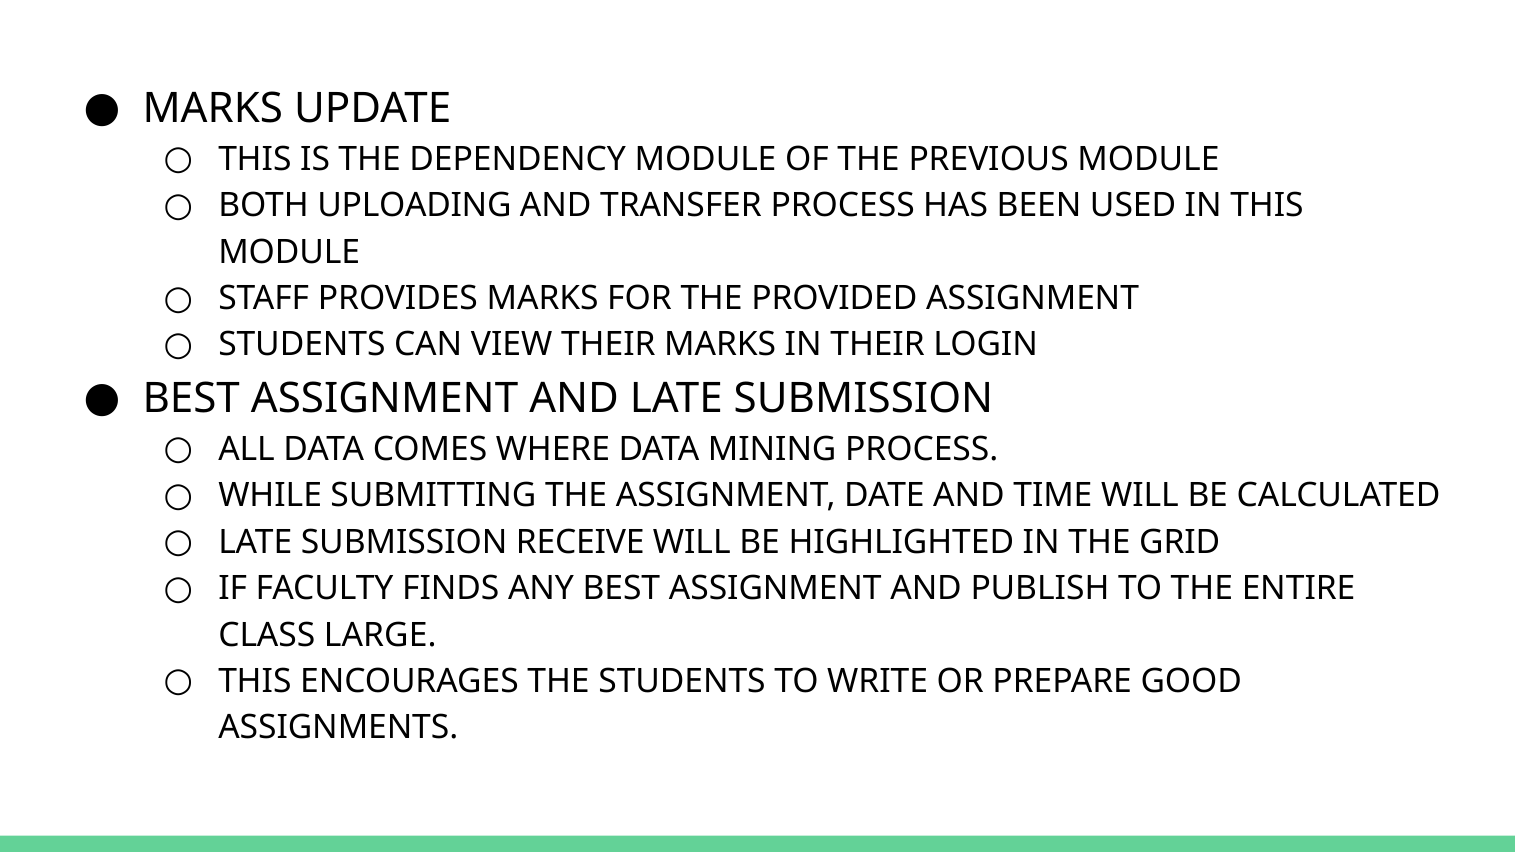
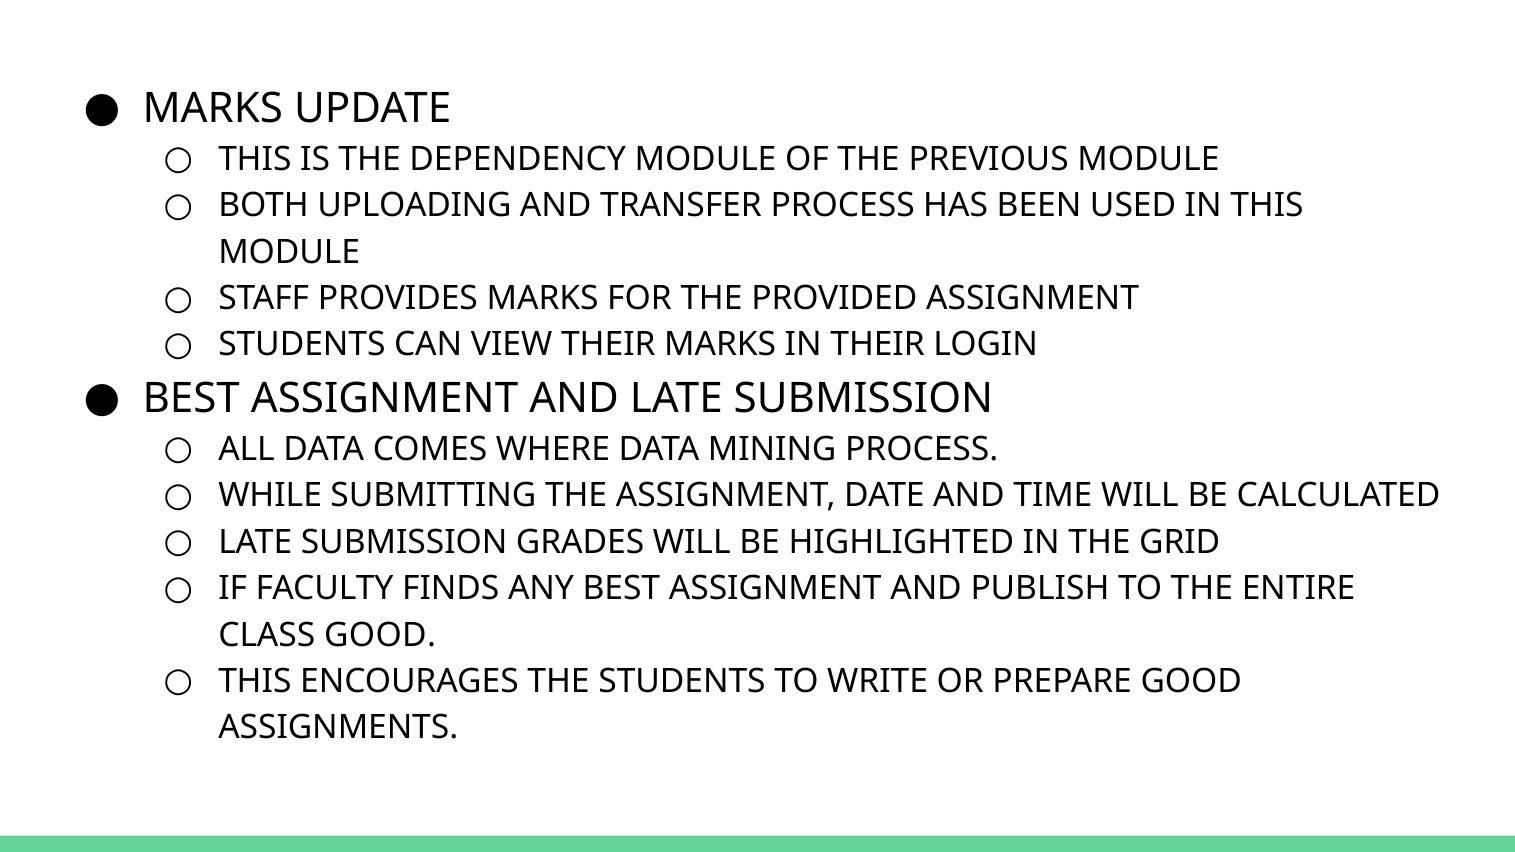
RECEIVE: RECEIVE -> GRADES (580, 542)
CLASS LARGE: LARGE -> GOOD (380, 635)
